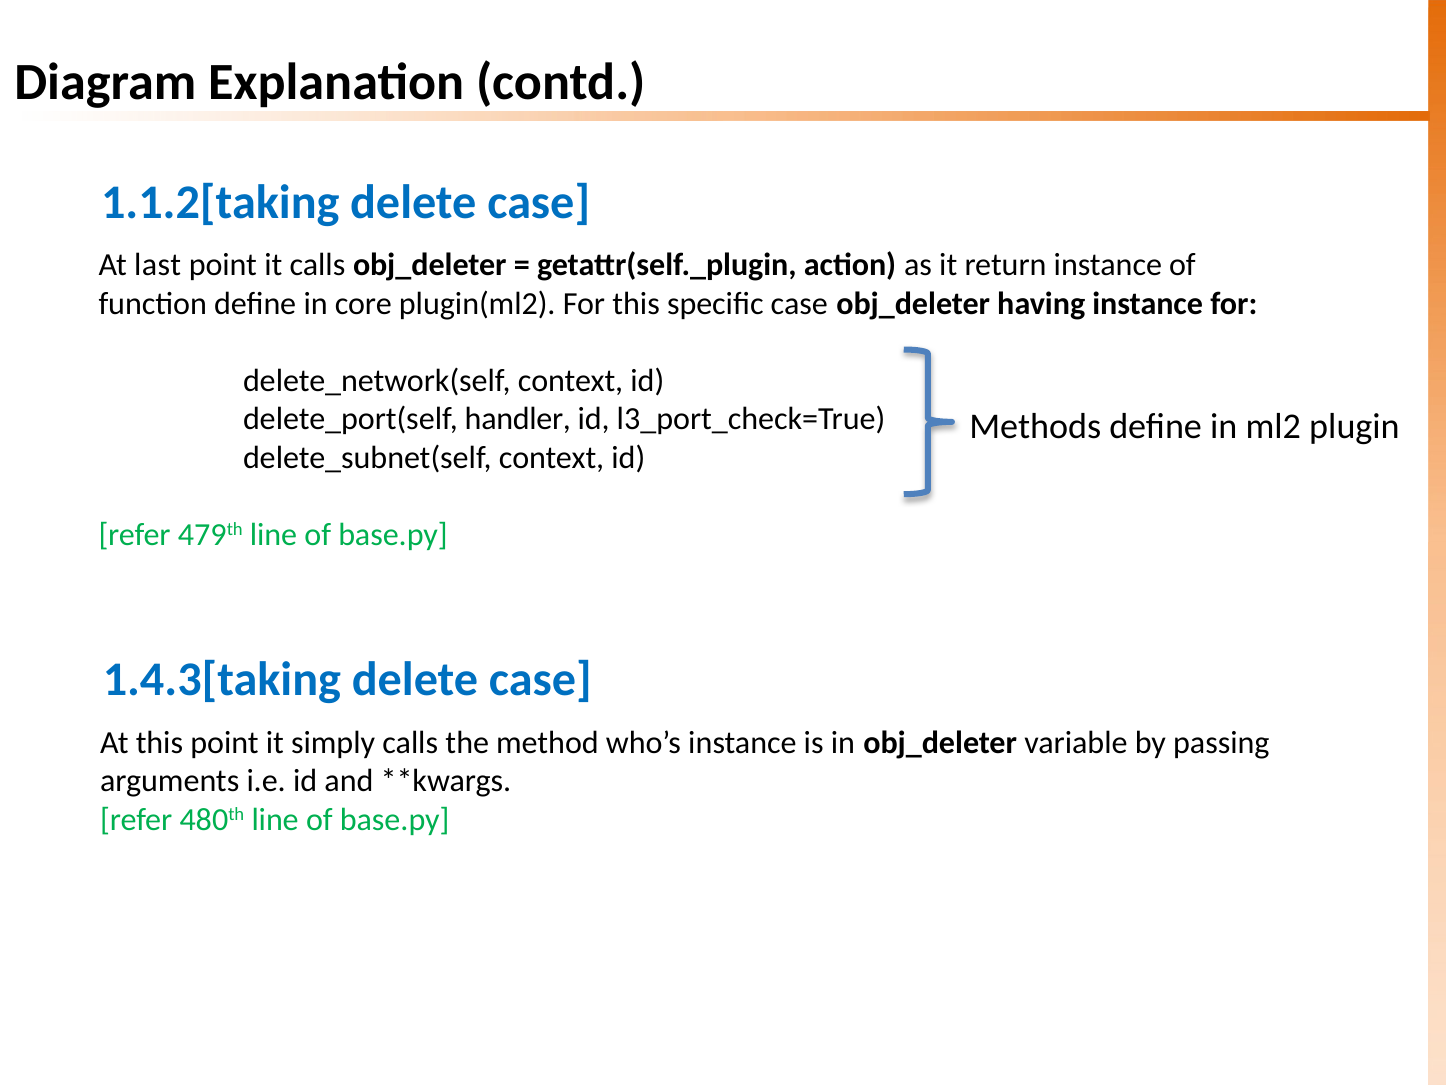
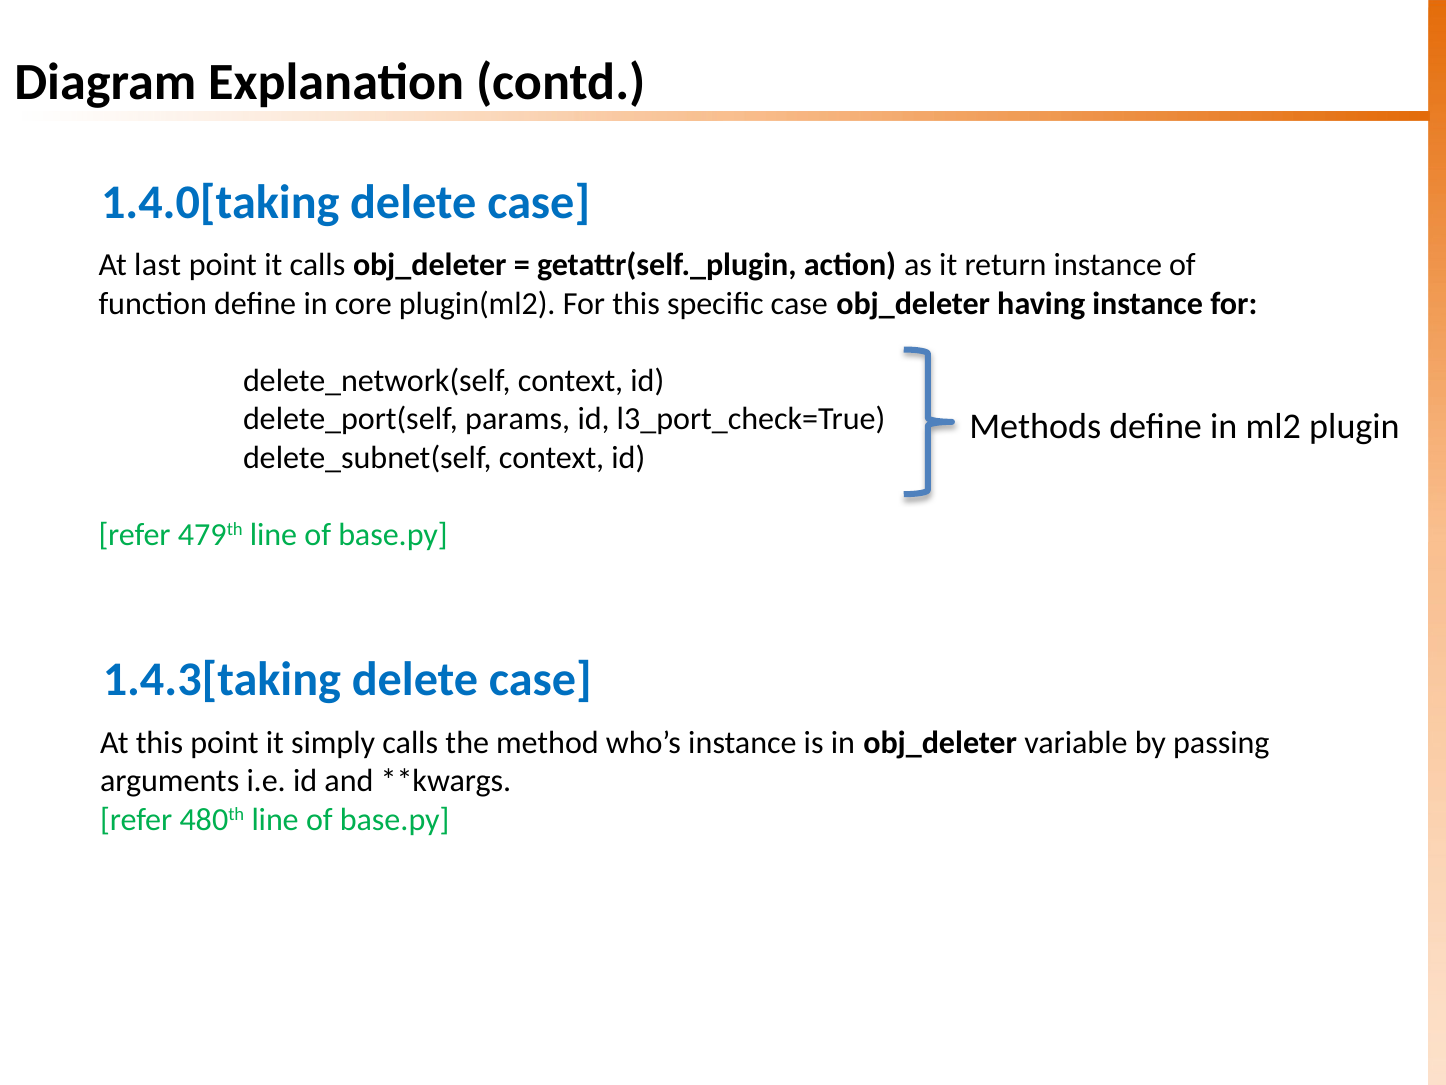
1.1.2[taking: 1.1.2[taking -> 1.4.0[taking (220, 202)
handler: handler -> params (518, 419)
